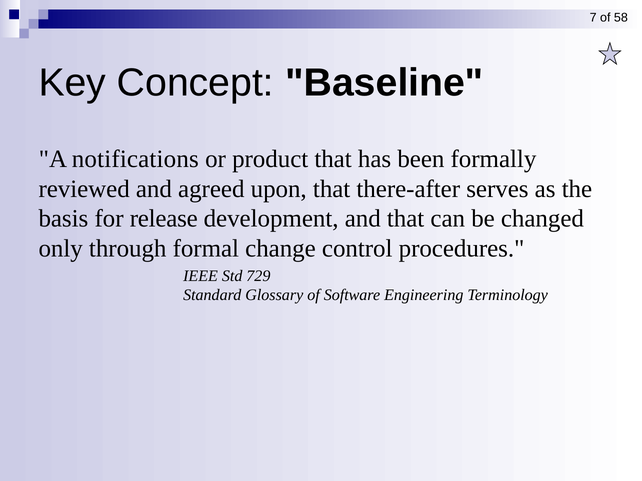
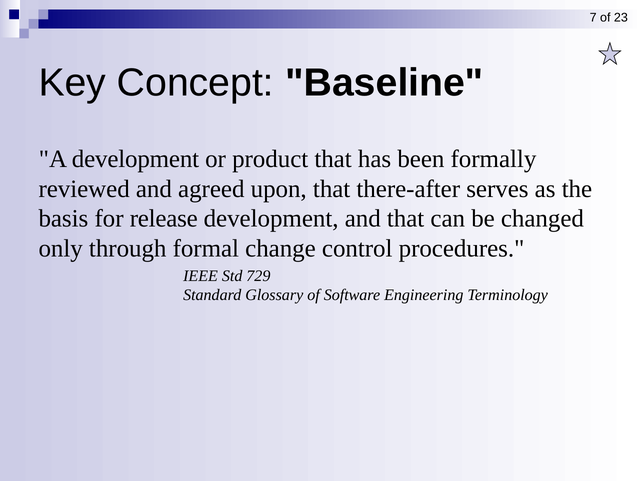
58: 58 -> 23 (621, 18)
A notifications: notifications -> development (135, 159)
